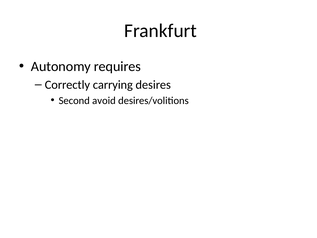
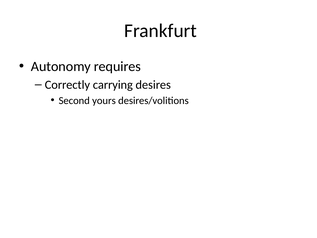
avoid: avoid -> yours (104, 100)
